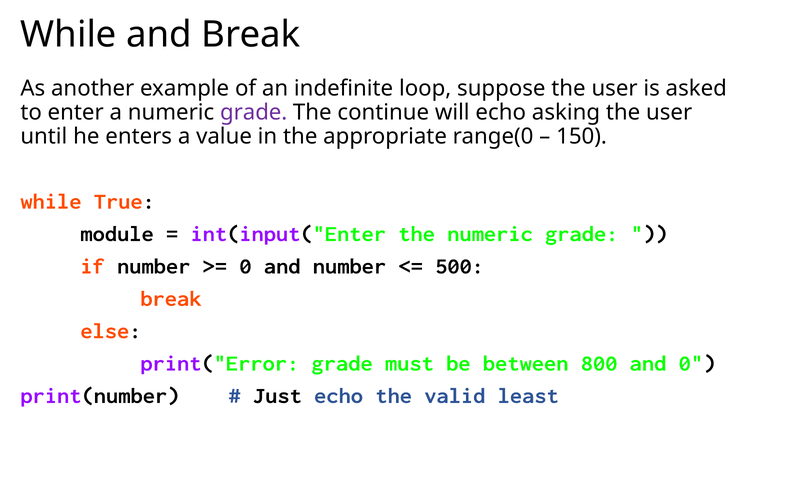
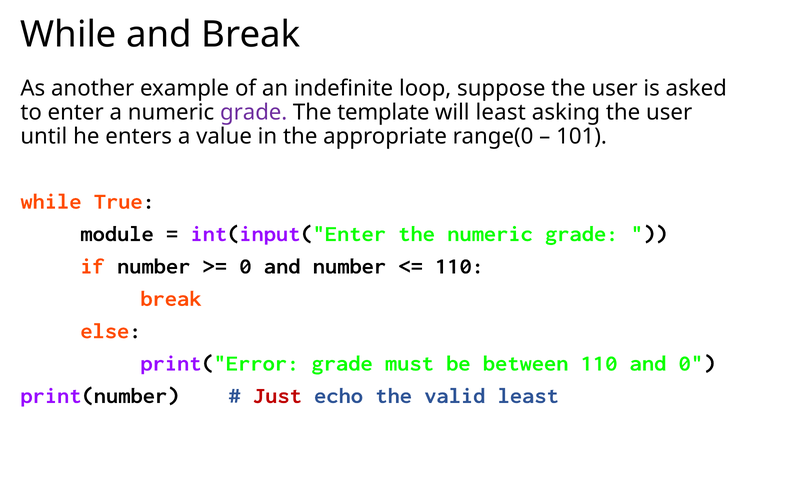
continue: continue -> template (383, 113)
will echo: echo -> least (501, 113)
150: 150 -> 101 (582, 137)
500: 500 -> 110 (460, 266)
between 800: 800 -> 110 (599, 363)
Just colour: black -> red (277, 396)
